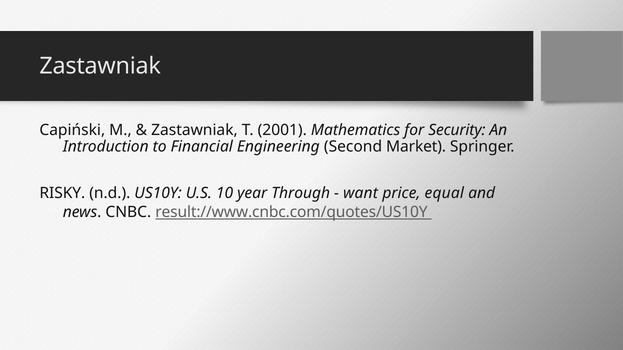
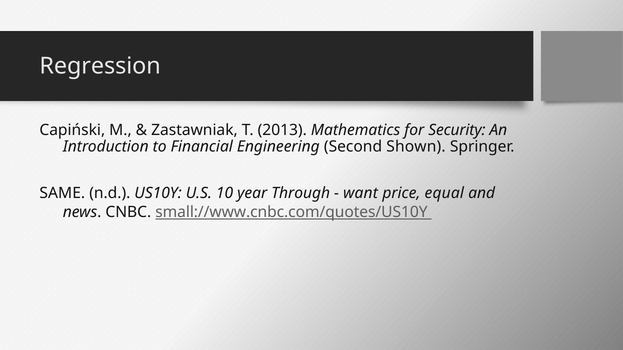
Zastawniak: Zastawniak -> Regression (100, 66)
2001: 2001 -> 2013 (282, 130)
Market: Market -> Shown (416, 147)
RISKY: RISKY -> SAME (62, 193)
result://www.cnbc.com/quotes/US10Y: result://www.cnbc.com/quotes/US10Y -> small://www.cnbc.com/quotes/US10Y (291, 212)
